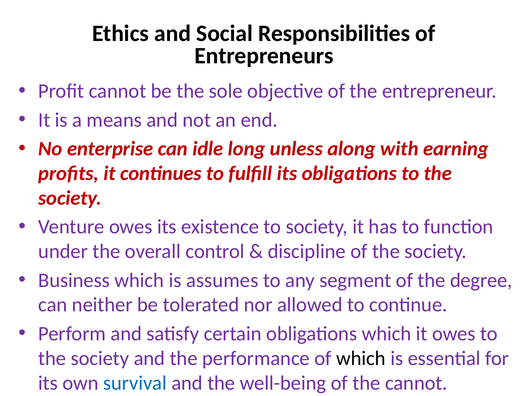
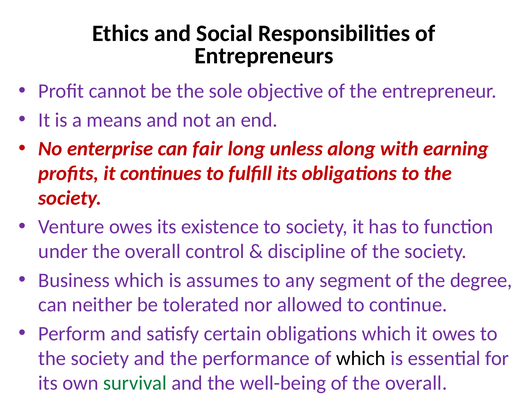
idle: idle -> fair (208, 149)
survival colour: blue -> green (135, 383)
of the cannot: cannot -> overall (416, 383)
